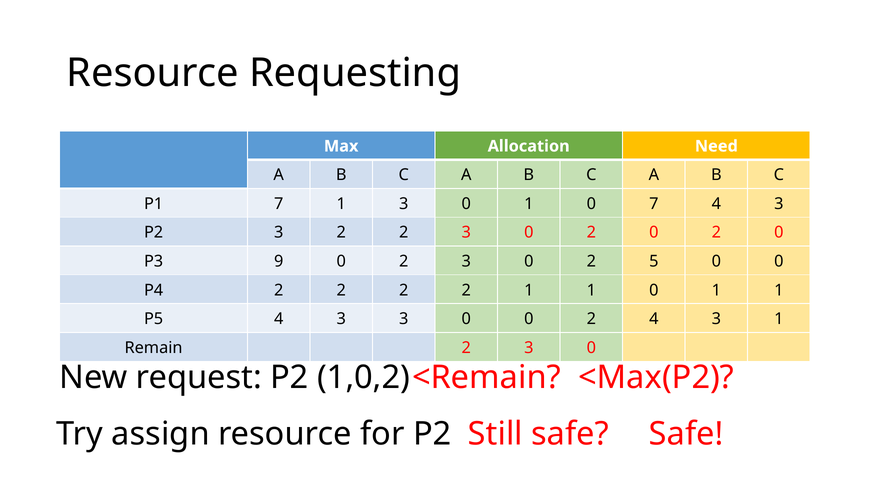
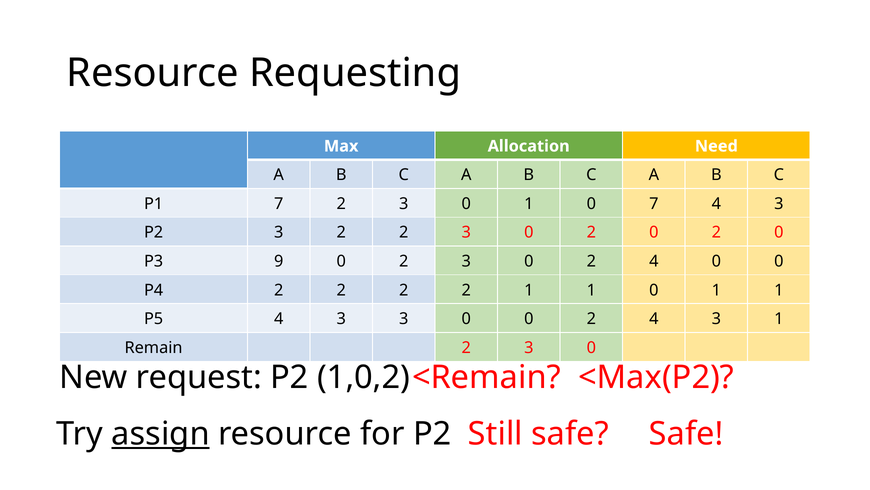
7 1: 1 -> 2 (341, 204)
3 0 2 5: 5 -> 4 (654, 261)
assign underline: none -> present (161, 433)
